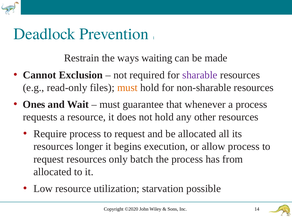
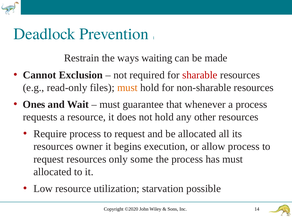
sharable colour: purple -> red (200, 75)
longer: longer -> owner (89, 146)
batch: batch -> some (142, 159)
has from: from -> must (233, 159)
